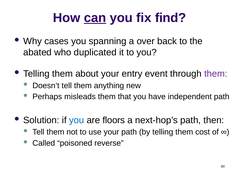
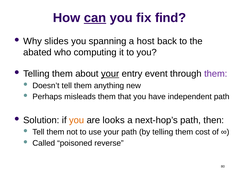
cases: cases -> slides (56, 41)
over: over -> host (146, 41)
duplicated: duplicated -> computing (95, 52)
your underline: none -> present (110, 74)
you colour: blue -> orange (77, 120)
floors: floors -> looks (114, 120)
